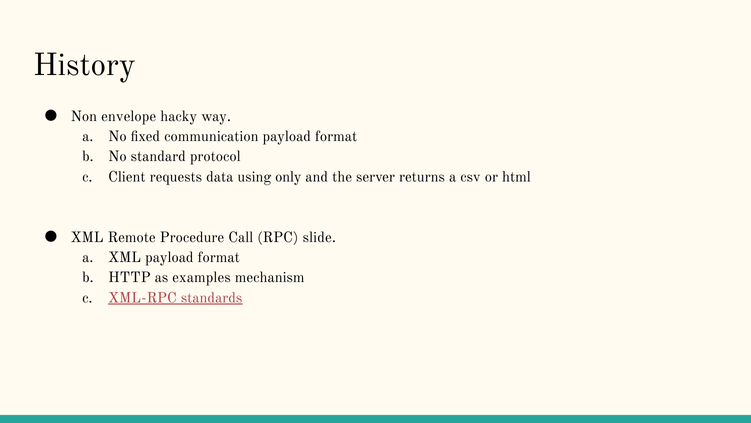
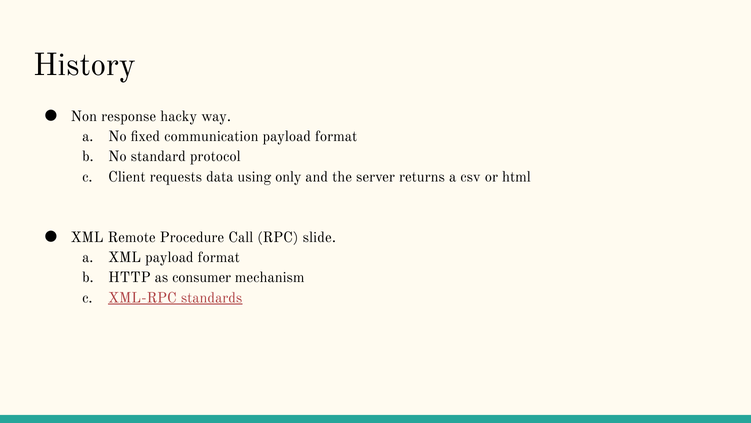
envelope: envelope -> response (129, 116)
examples: examples -> consumer (202, 277)
